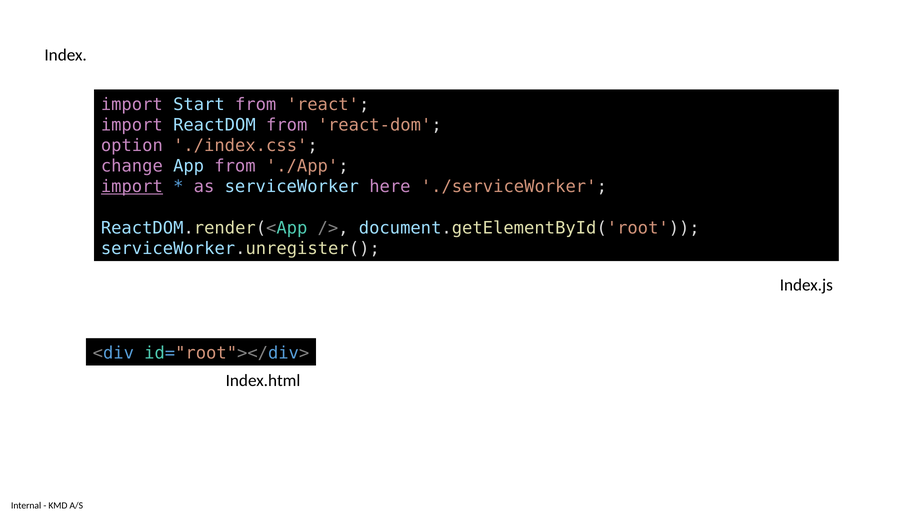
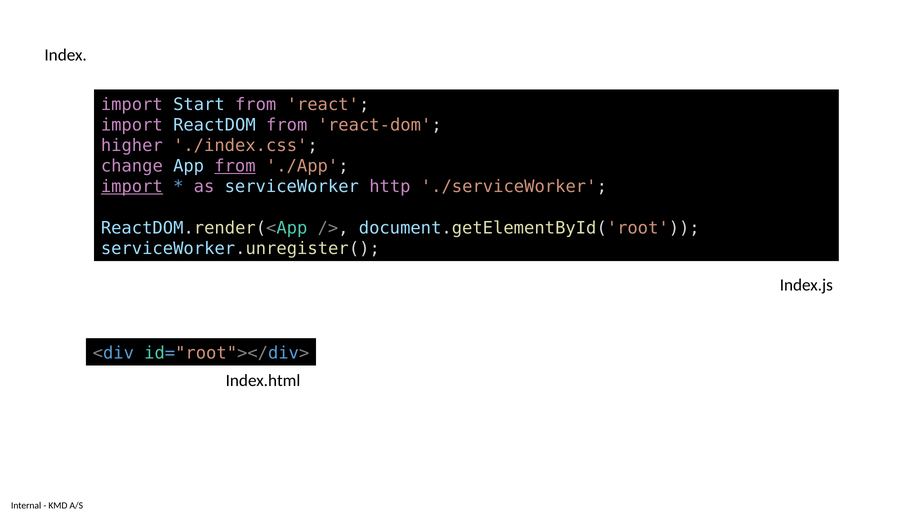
option: option -> higher (132, 146)
from underline: none -> present (235, 166)
here: here -> http (390, 187)
